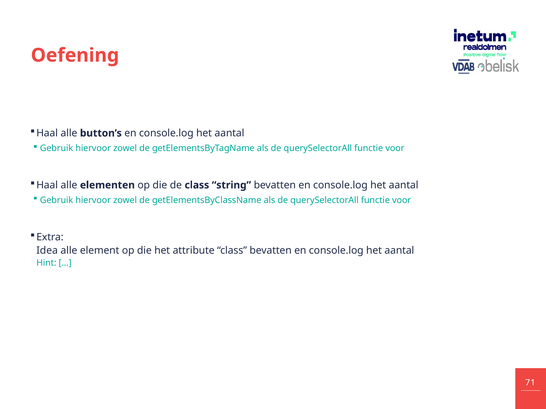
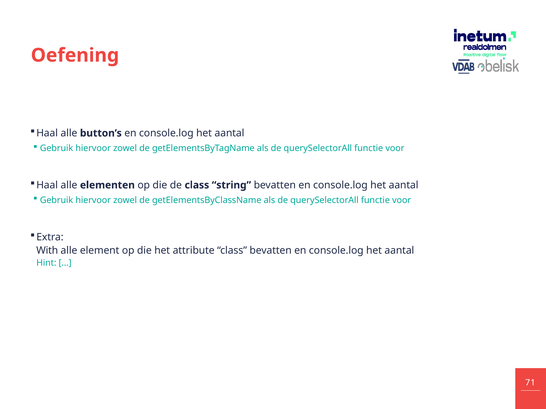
Idea: Idea -> With (47, 251)
